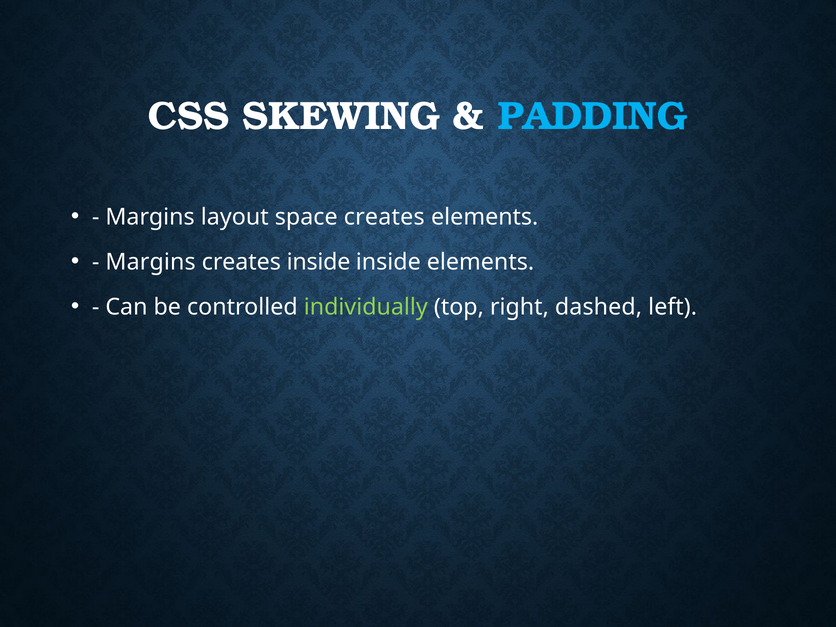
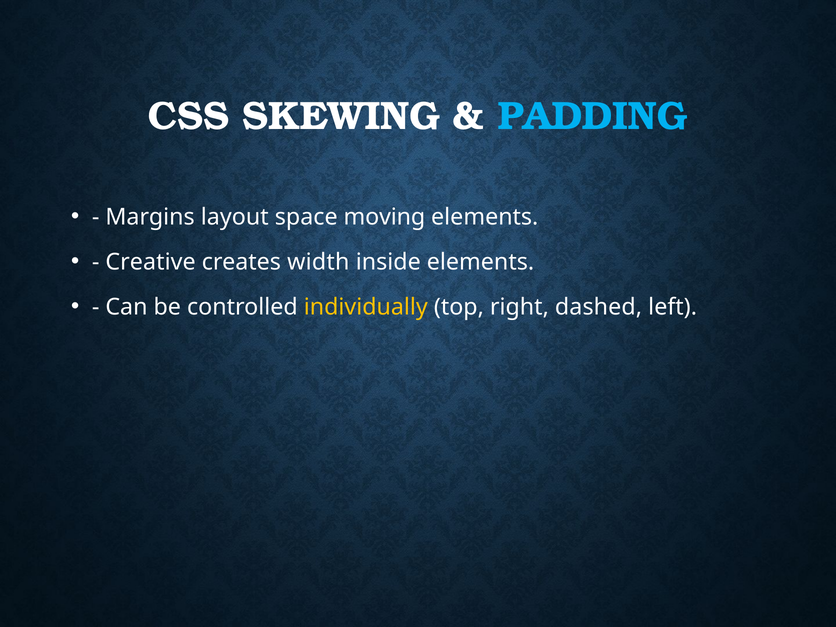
space creates: creates -> moving (384, 217)
Margins: Margins -> Creative (151, 262)
creates inside: inside -> width (318, 262)
individually colour: light green -> yellow (366, 307)
